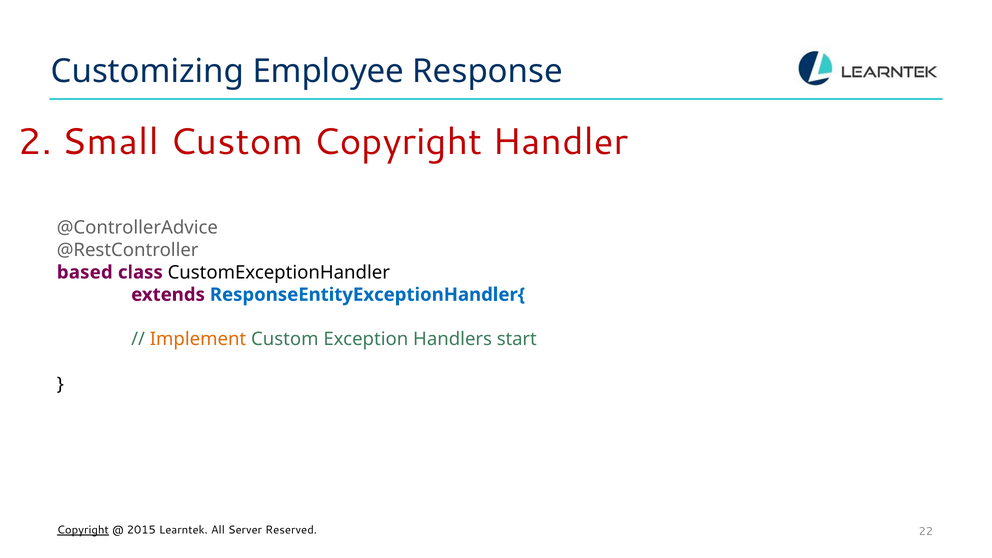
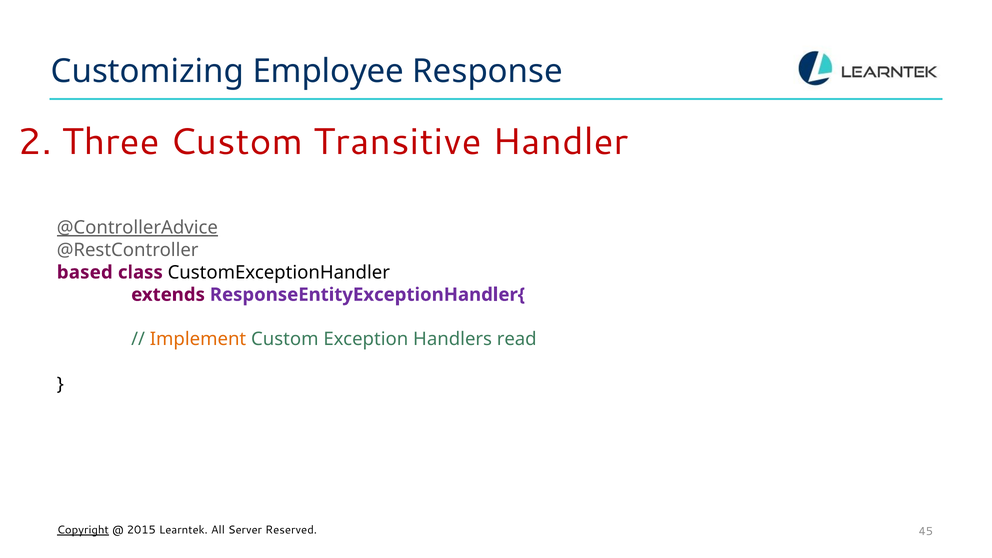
Small: Small -> Three (111, 142)
Custom Copyright: Copyright -> Transitive (398, 142)
@ControllerAdvice underline: none -> present (137, 228)
ResponseEntityExceptionHandler{ colour: blue -> purple (367, 295)
start: start -> read (517, 339)
22: 22 -> 45 (926, 531)
